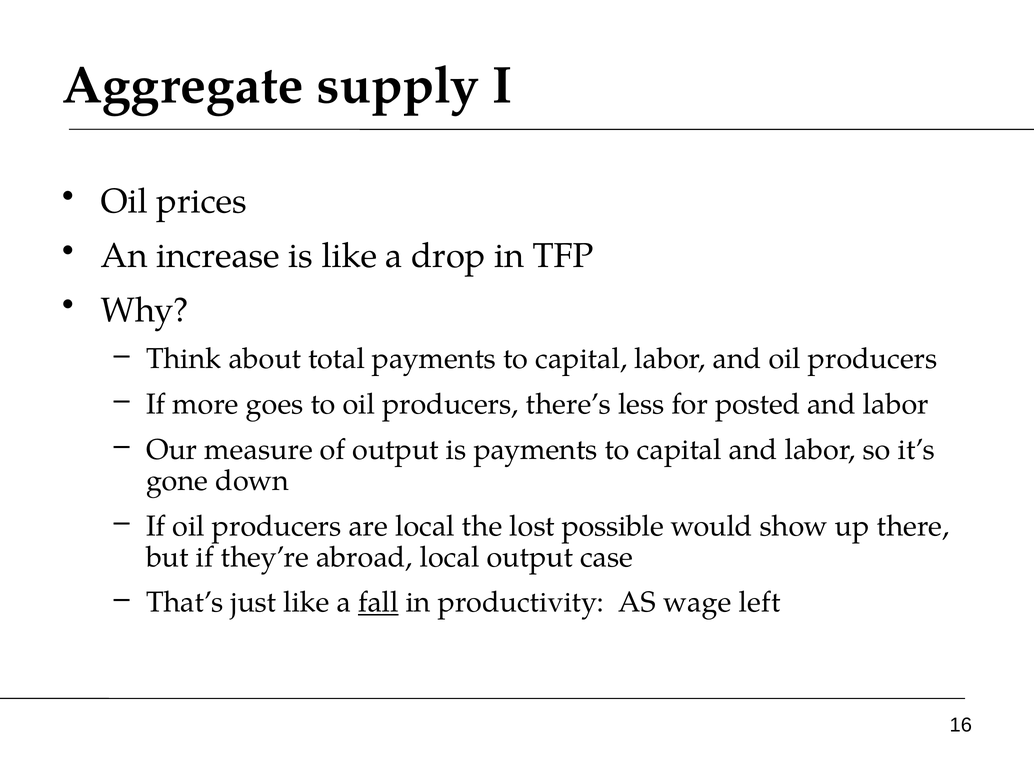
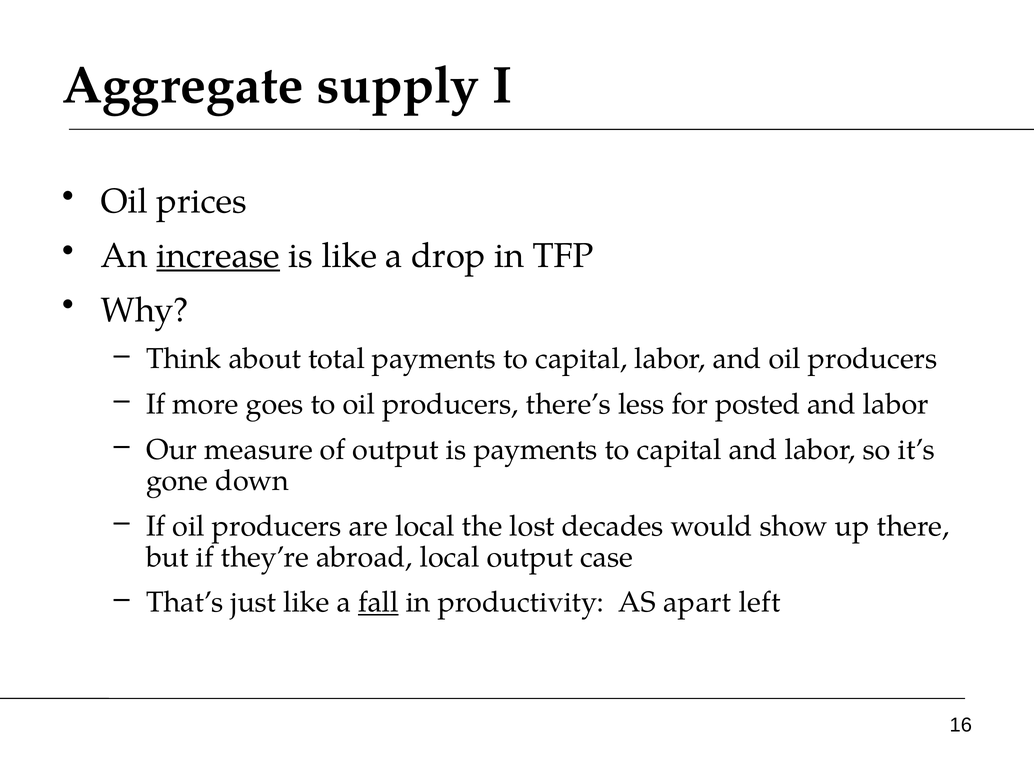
increase underline: none -> present (218, 256)
possible: possible -> decades (613, 526)
wage: wage -> apart (697, 602)
